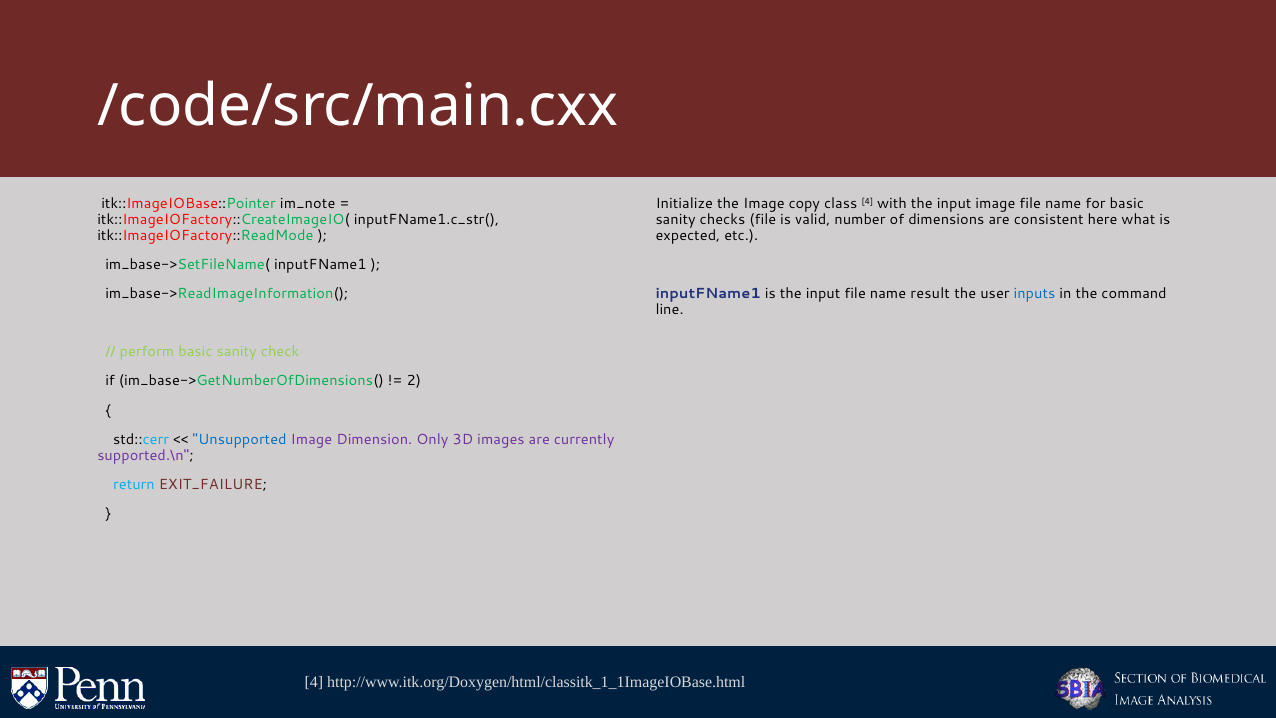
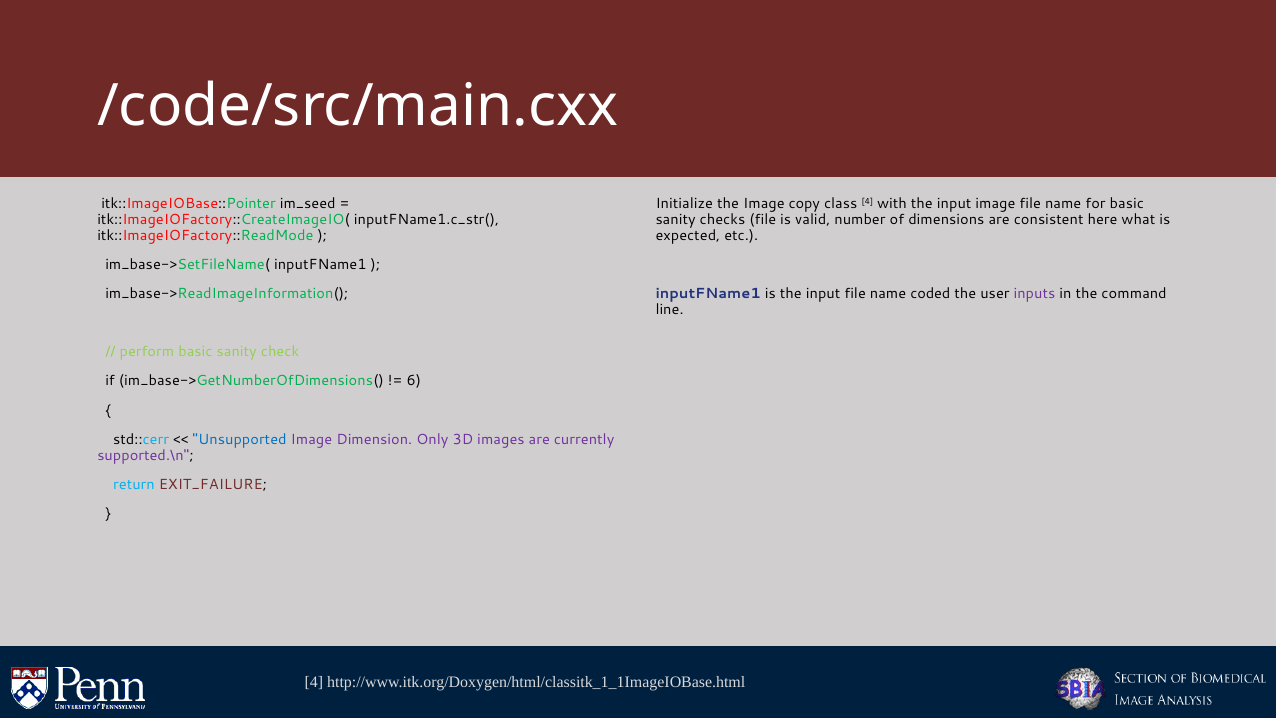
im_note: im_note -> im_seed (308, 204)
result: result -> coded (930, 294)
inputs colour: blue -> purple (1034, 294)
2: 2 -> 6 (414, 381)
